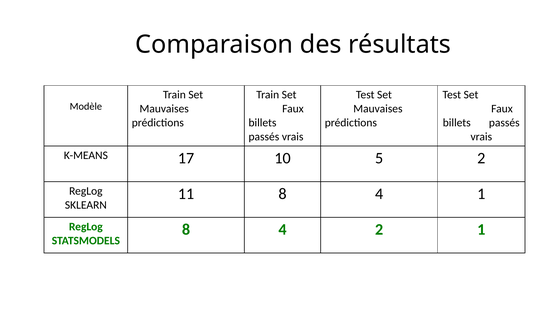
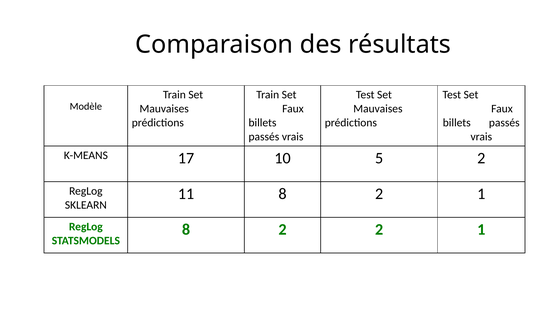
11 8 4: 4 -> 2 (379, 194)
4: 4 -> 2 (283, 229)
